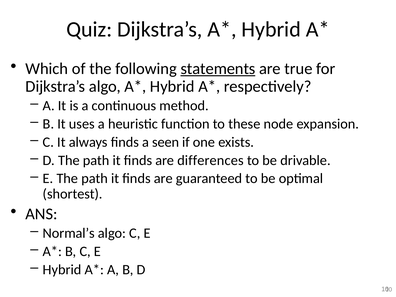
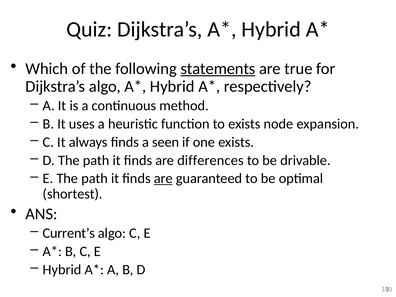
to these: these -> exists (244, 124)
are underline: none -> present (163, 179)
Normal’s: Normal’s -> Current’s (69, 233)
